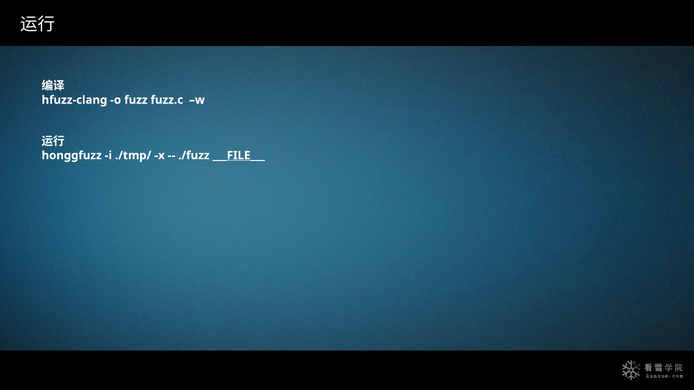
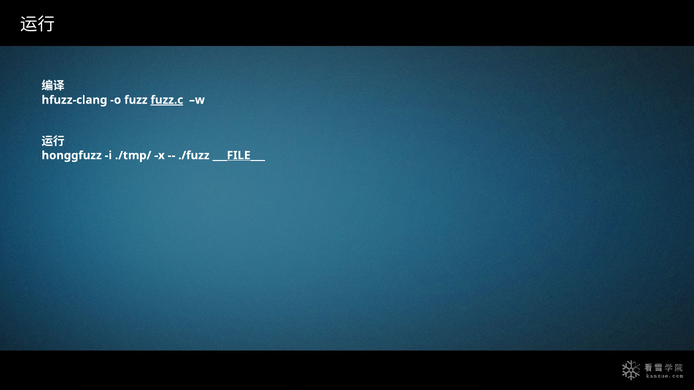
fuzz.c underline: none -> present (167, 100)
